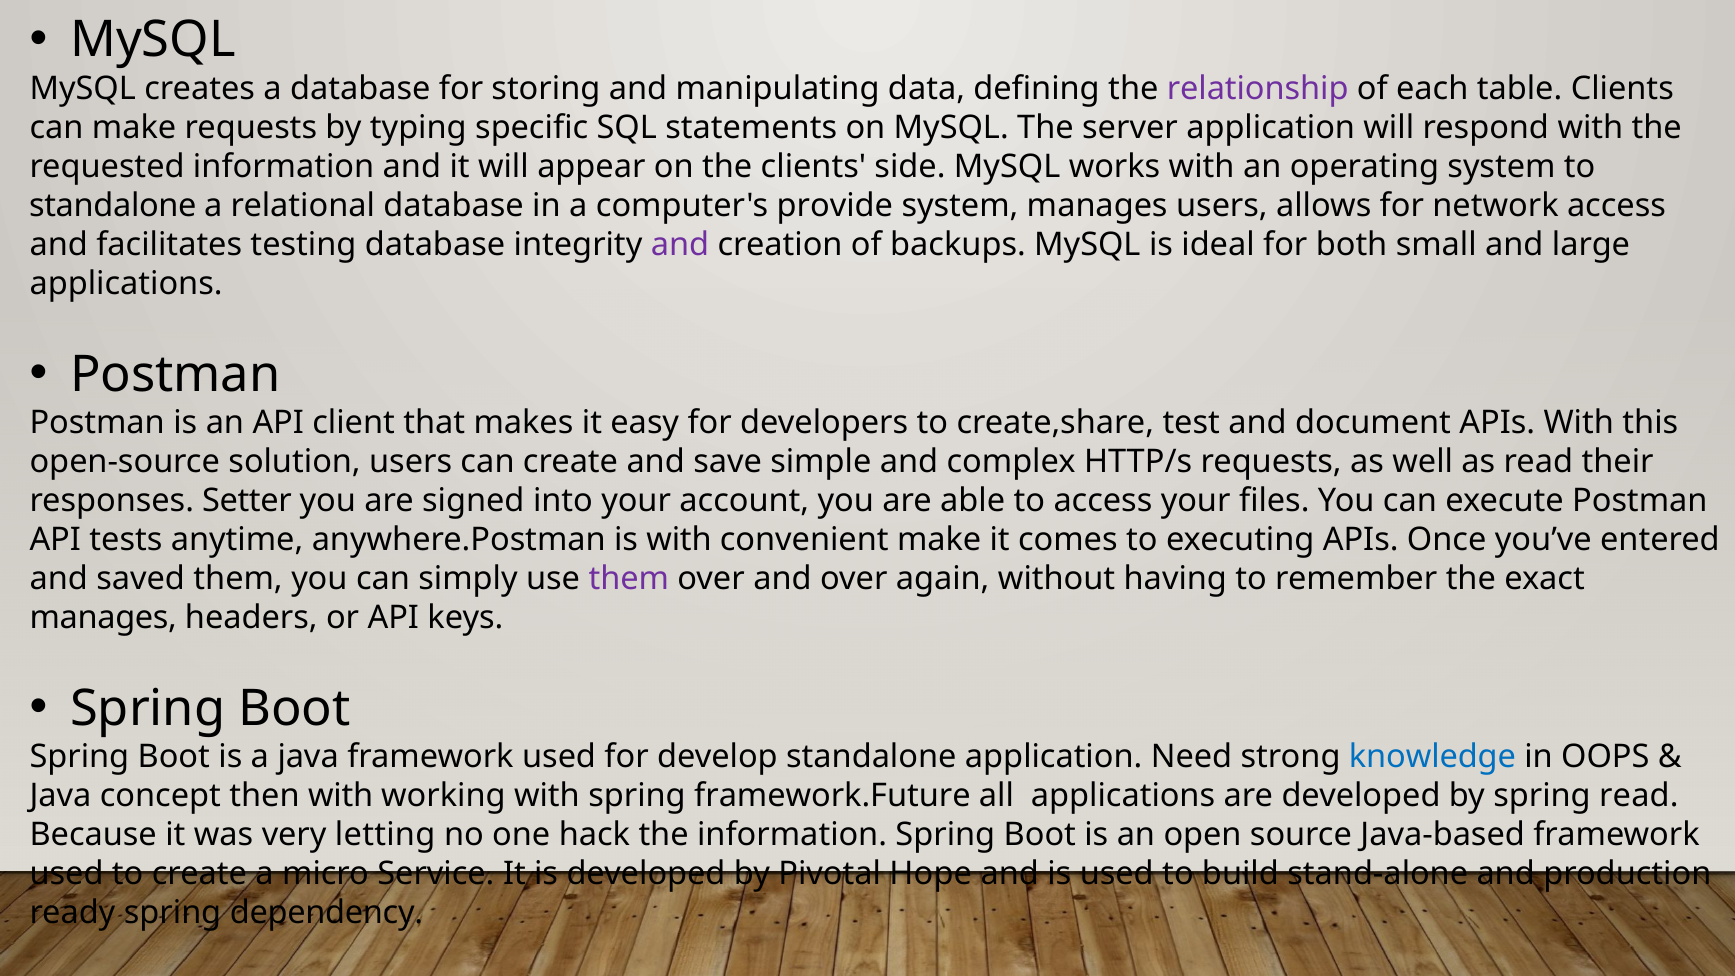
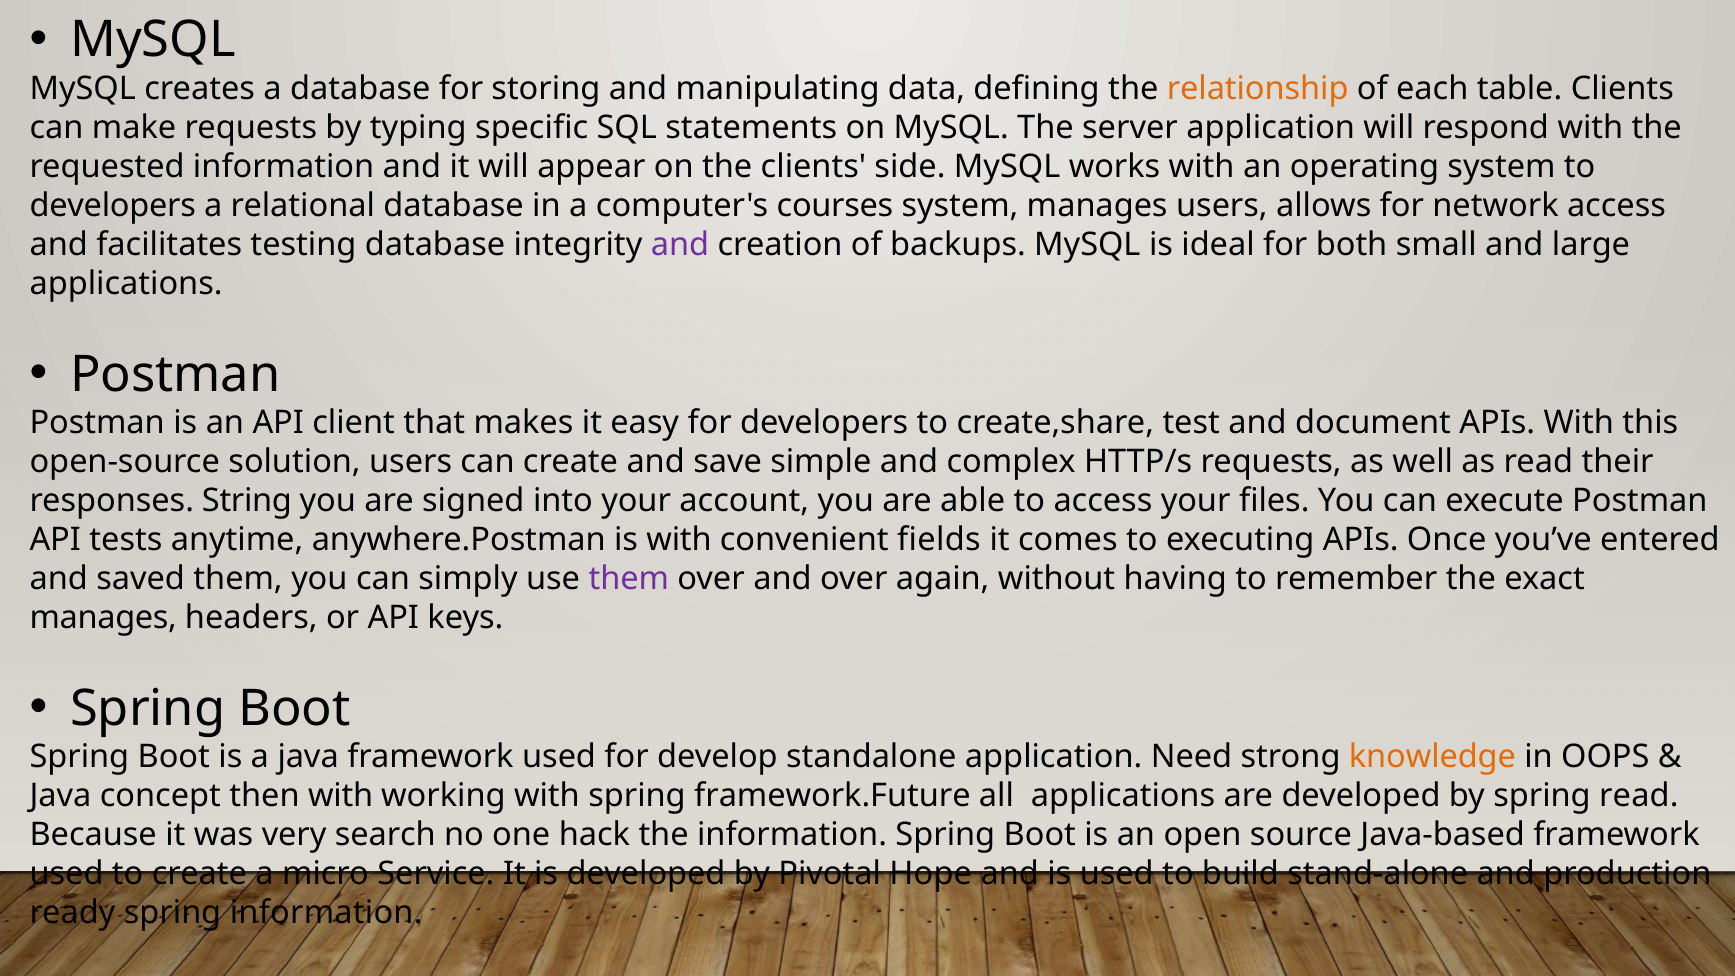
relationship colour: purple -> orange (1258, 89)
standalone: standalone -> developers (113, 206)
provide: provide -> courses (835, 206)
Setter: Setter -> String (247, 501)
convenient make: make -> fields (939, 540)
knowledge colour: blue -> orange (1432, 757)
letting: letting -> search (385, 835)
spring dependency: dependency -> information (326, 913)
